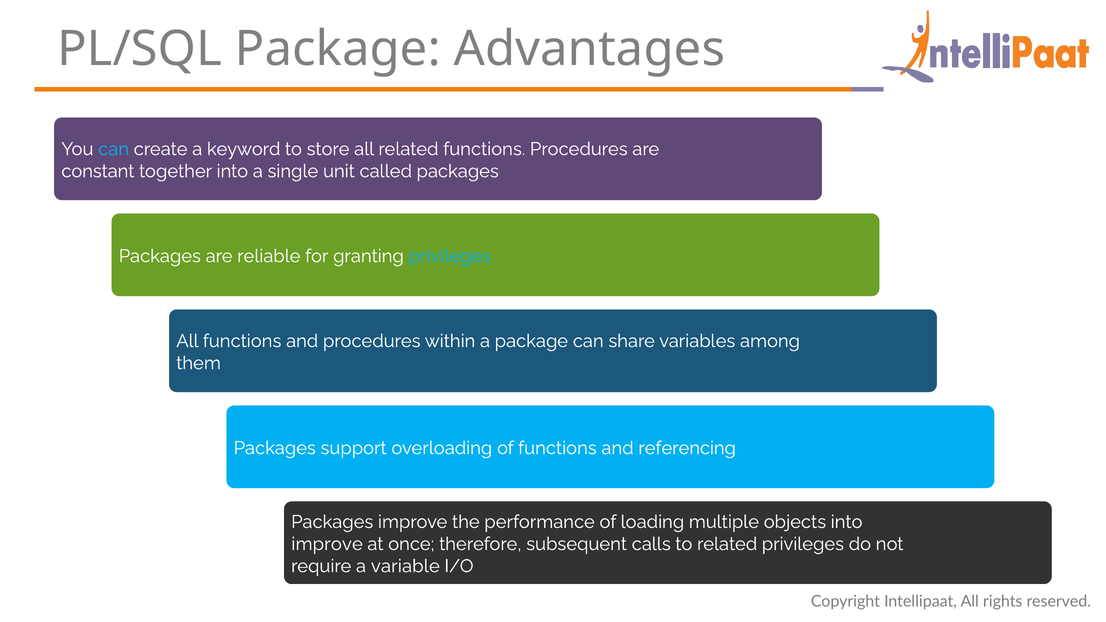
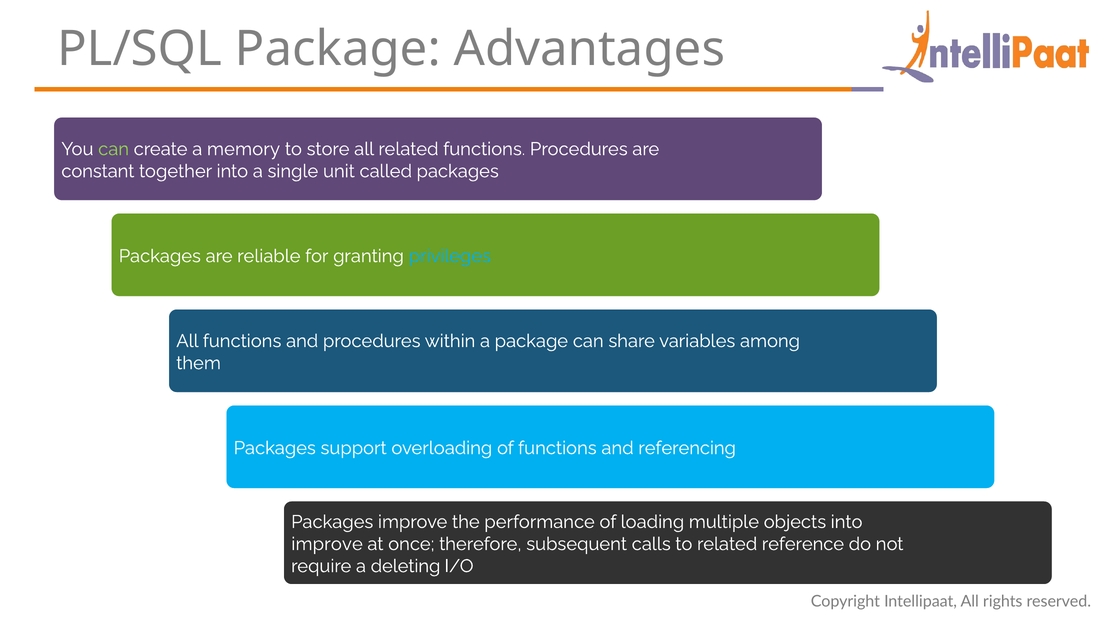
can colour: light blue -> light green (114, 149)
keyword: keyword -> memory (243, 149)
related privileges: privileges -> reference (803, 544)
variable: variable -> deleting (406, 566)
